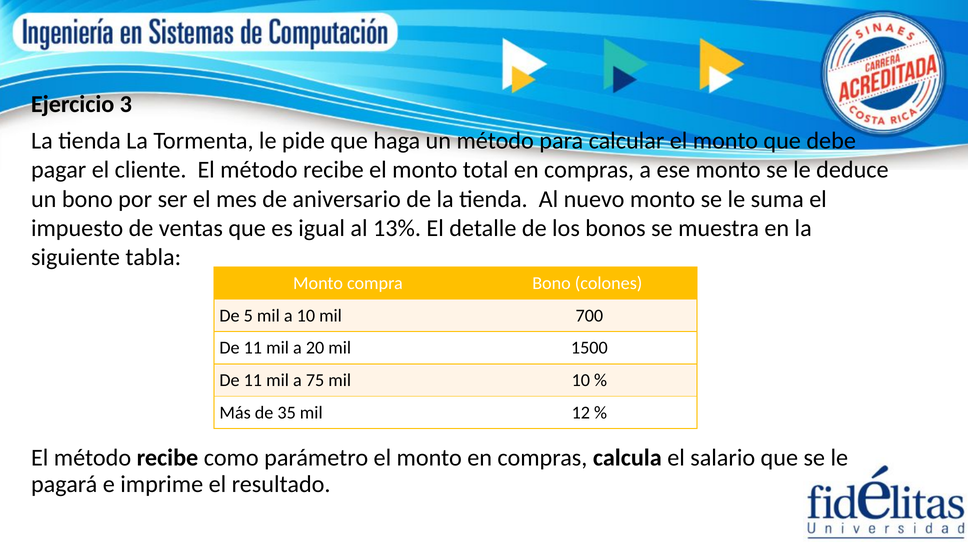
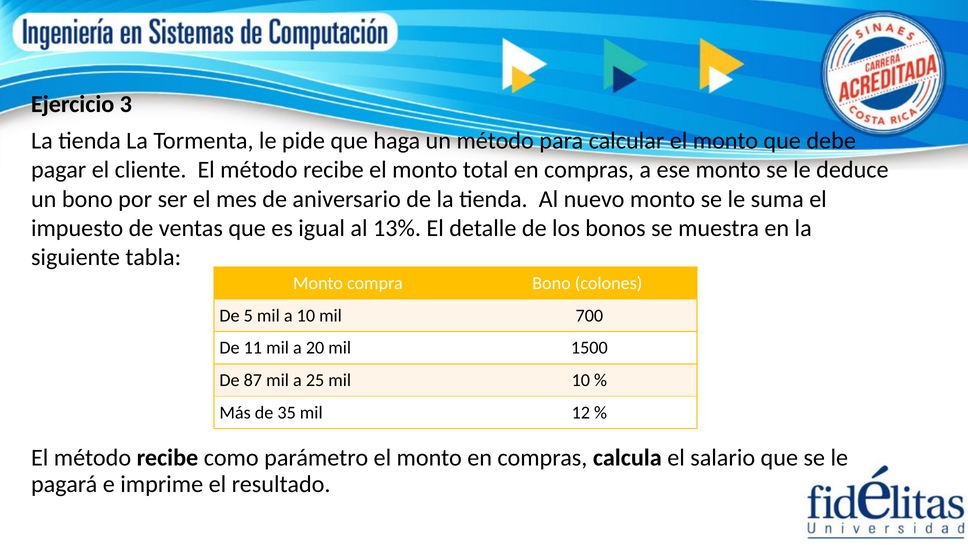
11: 11 -> 87 (253, 380)
75: 75 -> 25 (315, 380)
